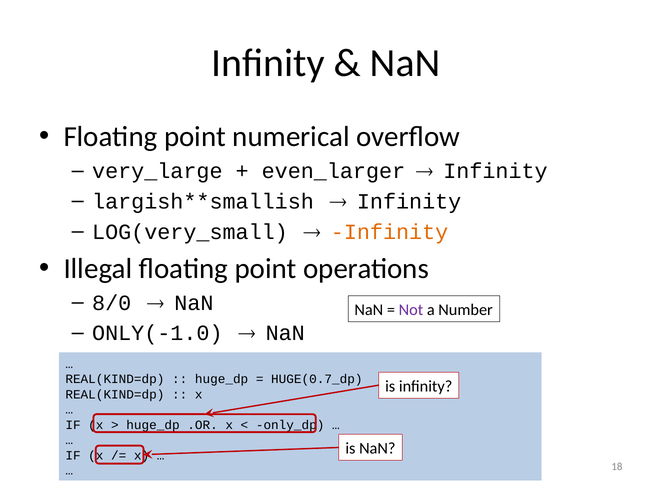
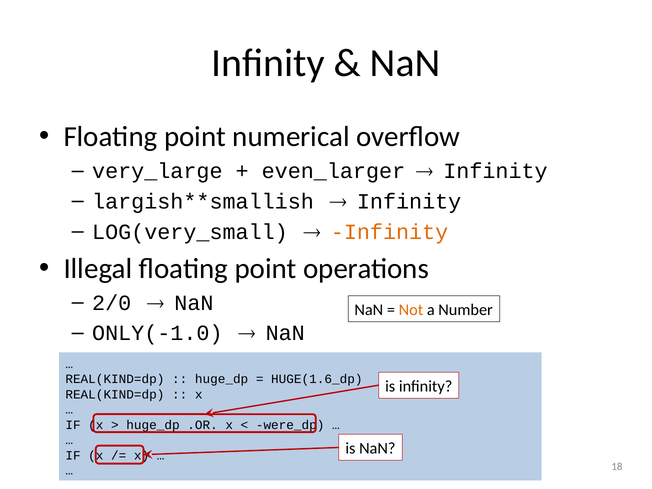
8/0: 8/0 -> 2/0 (112, 303)
Not colour: purple -> orange (411, 310)
HUGE(0.7_dp: HUGE(0.7_dp -> HUGE(1.6_dp (317, 379)
only_dp: only_dp -> were_dp (290, 425)
